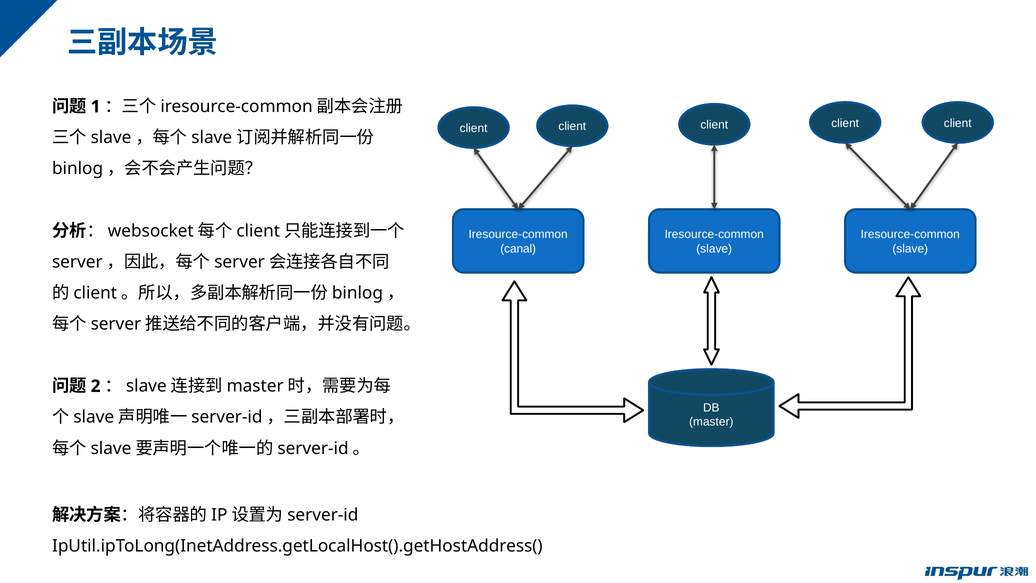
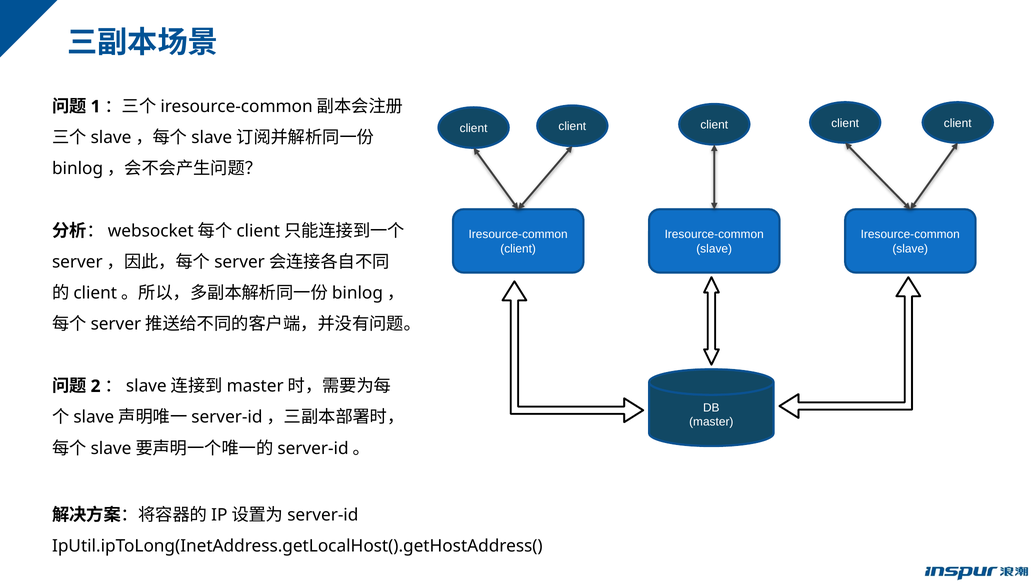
canal: canal -> client (518, 249)
